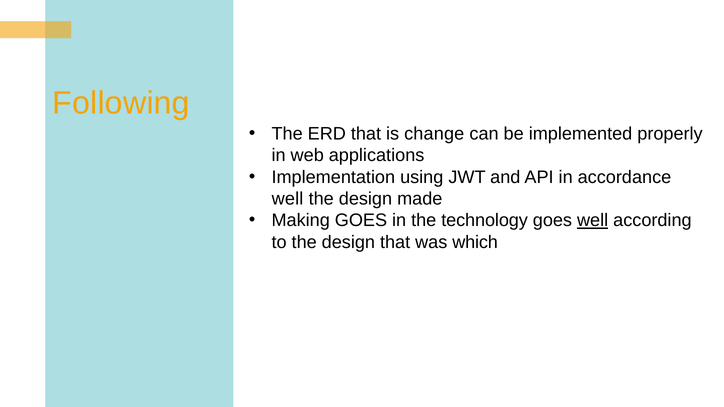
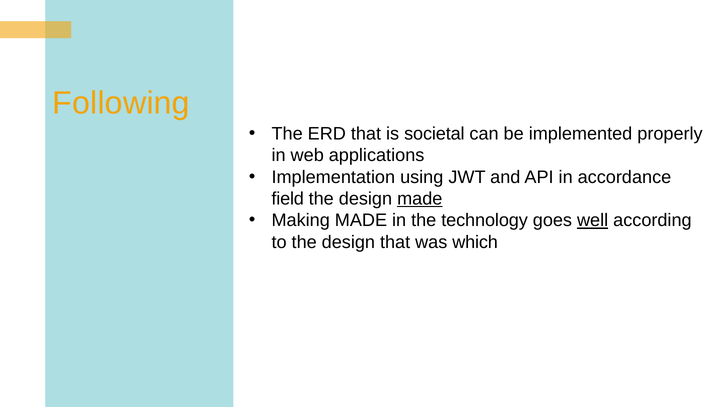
change: change -> societal (434, 134)
well: well -> field (288, 199)
made underline: none -> present (420, 199)
Making GOES: GOES -> MADE (361, 221)
